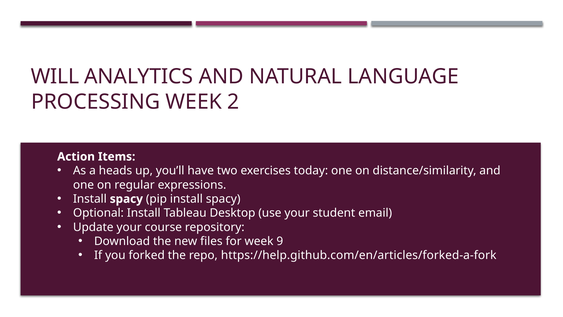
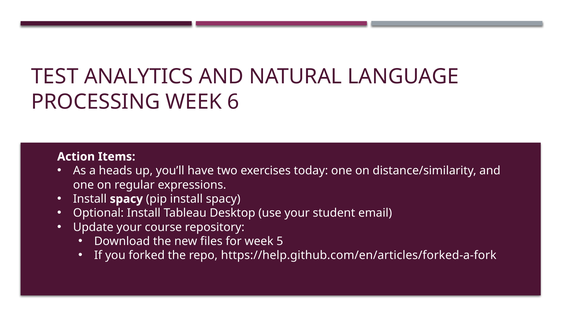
WILL: WILL -> TEST (55, 77)
2: 2 -> 6 (233, 102)
9: 9 -> 5 (280, 241)
